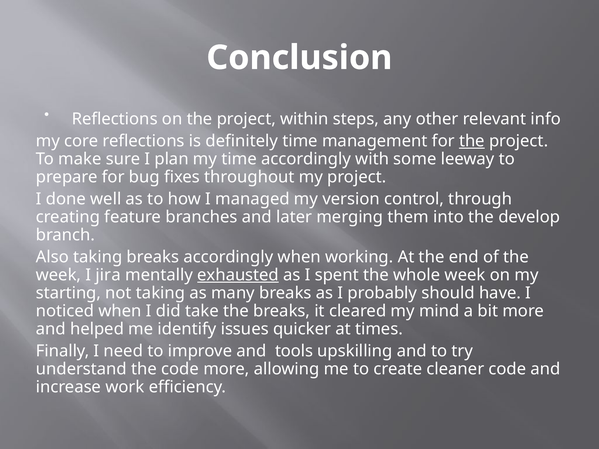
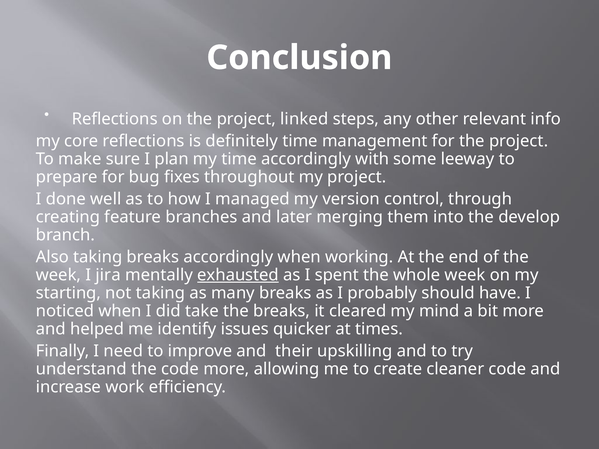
within: within -> linked (304, 119)
the underline: present -> none (472, 141)
tools: tools -> their (294, 351)
